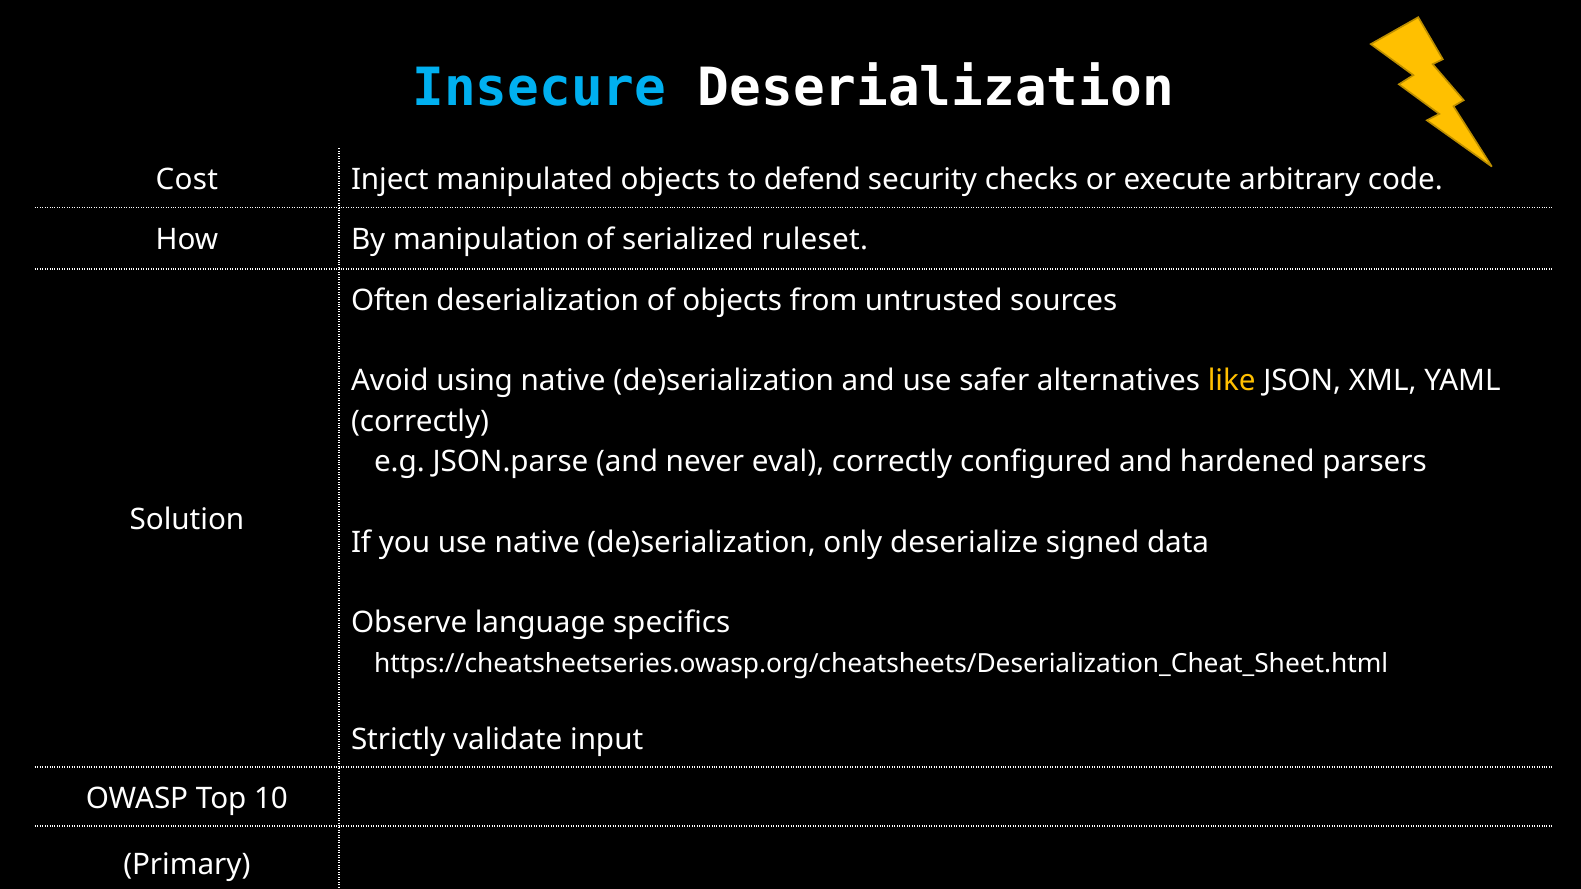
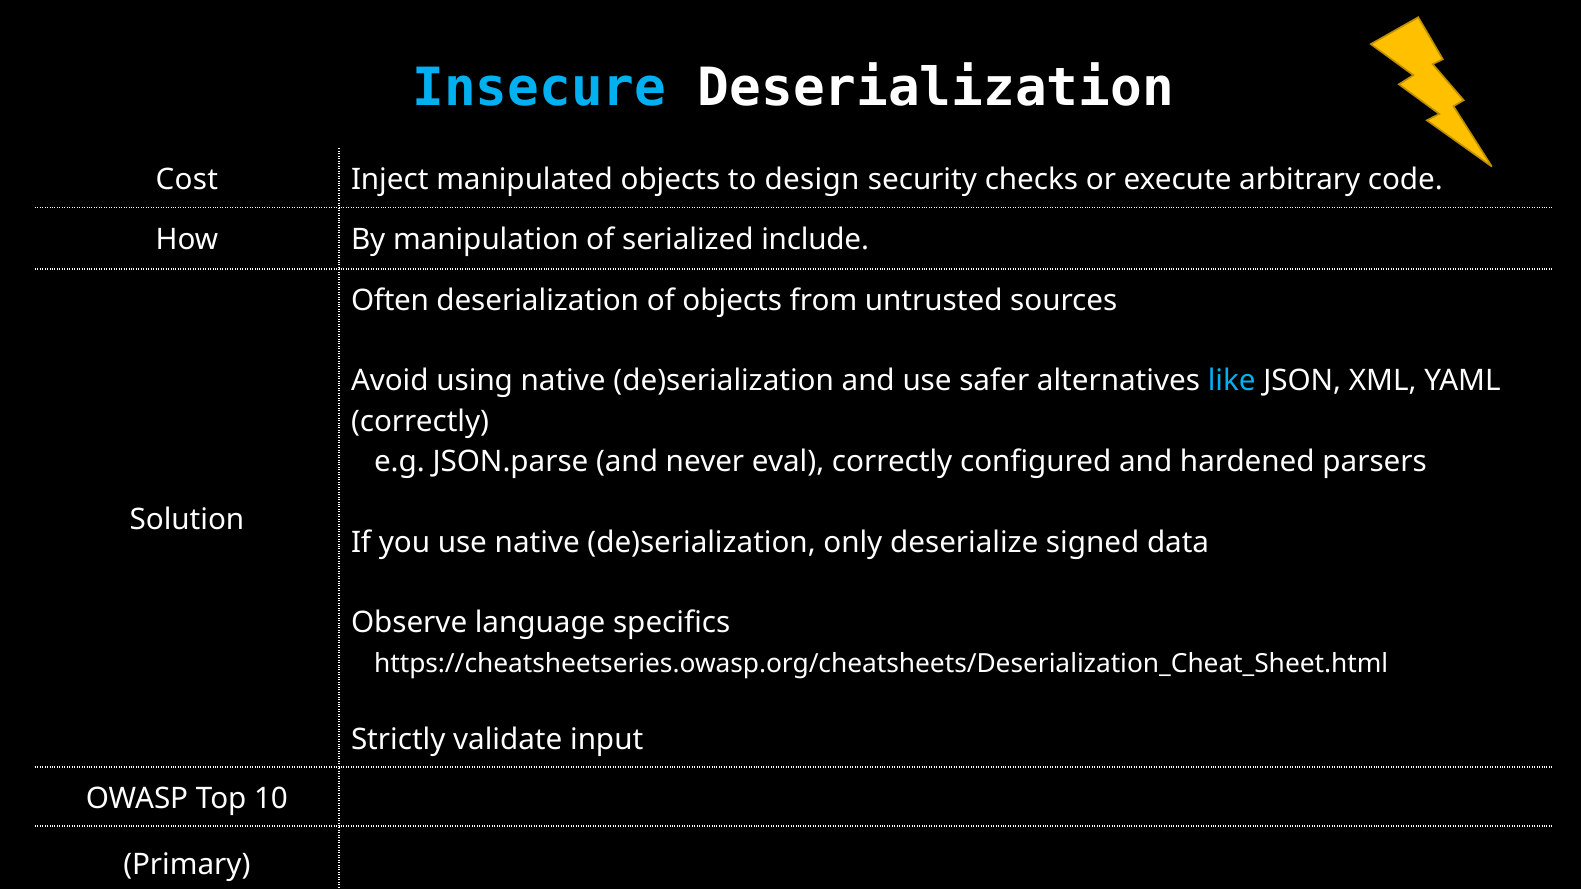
defend: defend -> design (812, 180)
ruleset: ruleset -> include (815, 240)
like colour: yellow -> light blue (1232, 381)
